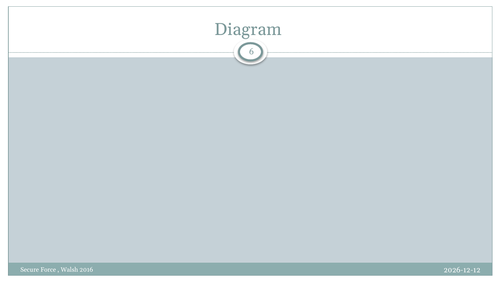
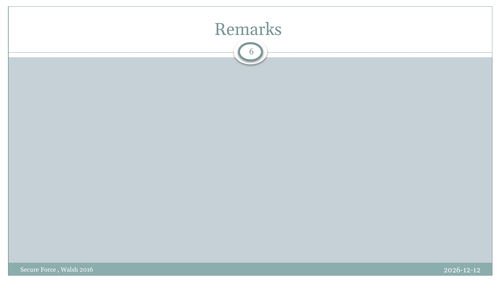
Diagram: Diagram -> Remarks (248, 30)
